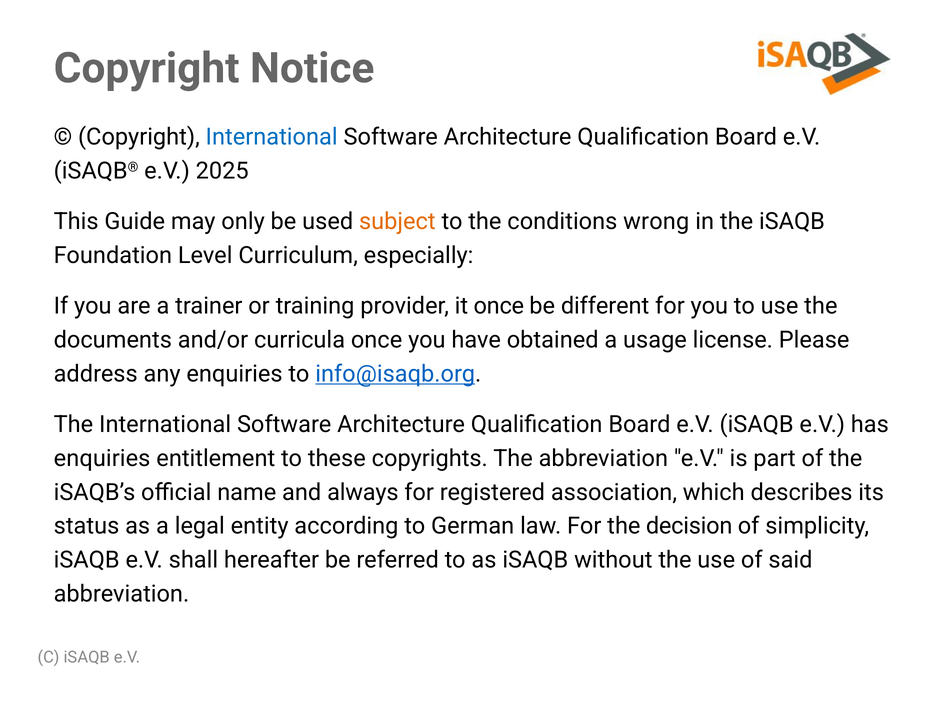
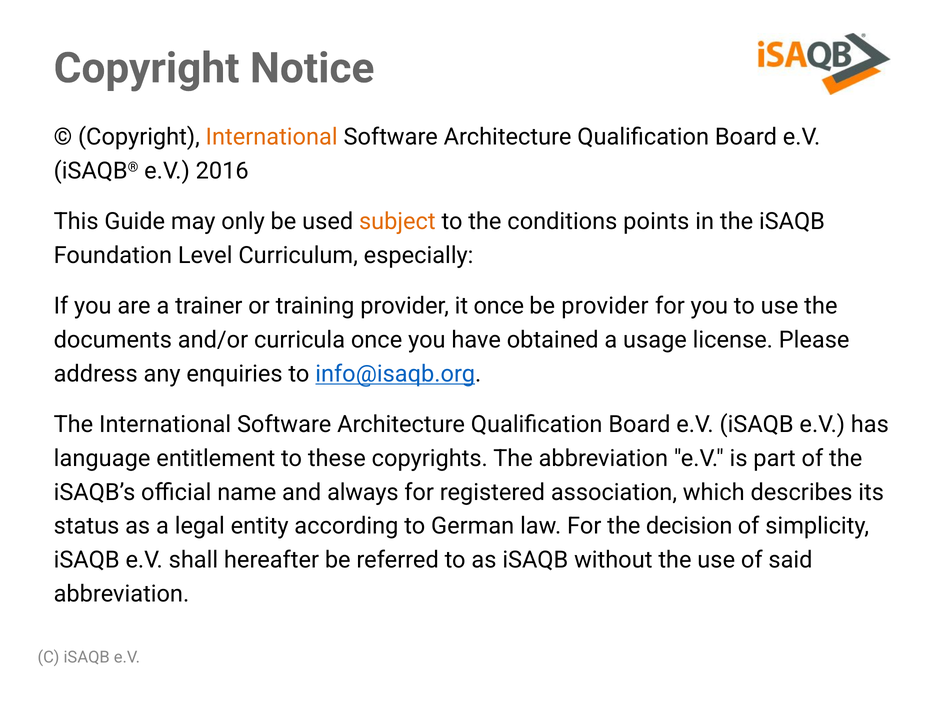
International colour: blue -> orange (272, 137)
2025: 2025 -> 2016 (222, 171)
wrong: wrong -> points (656, 222)
be different: different -> provider (605, 306)
enquiries: enquiries -> language (102, 458)
